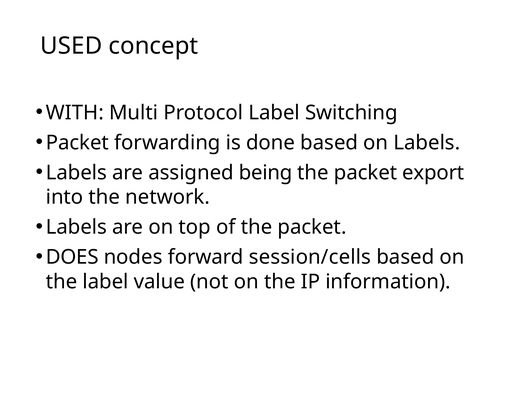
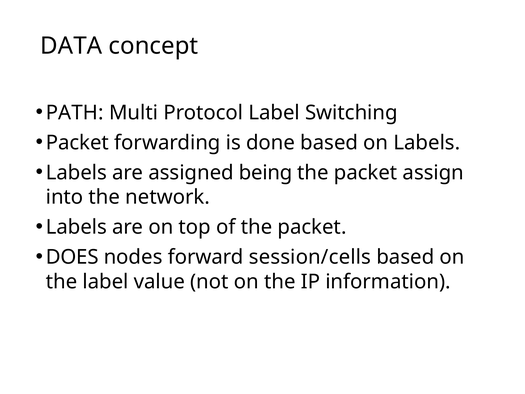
USED: USED -> DATA (71, 46)
WITH: WITH -> PATH (75, 113)
export: export -> assign (433, 173)
